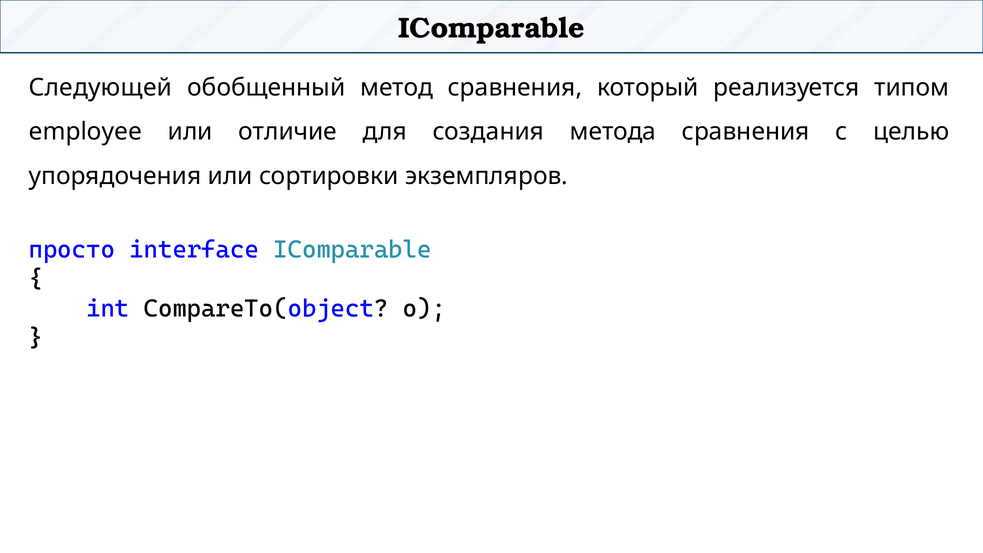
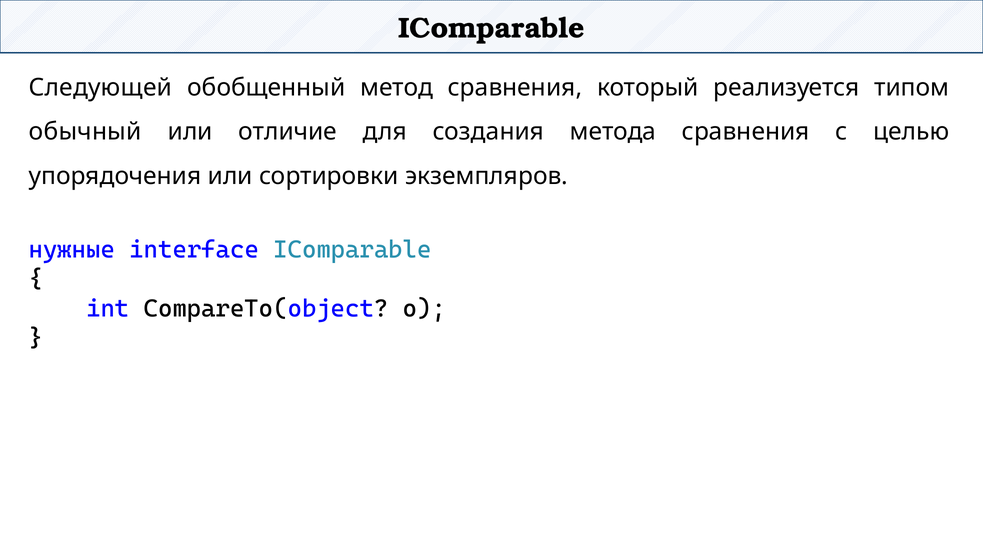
employee: employee -> обычный (85, 132)
просто: просто -> нужные (72, 250)
